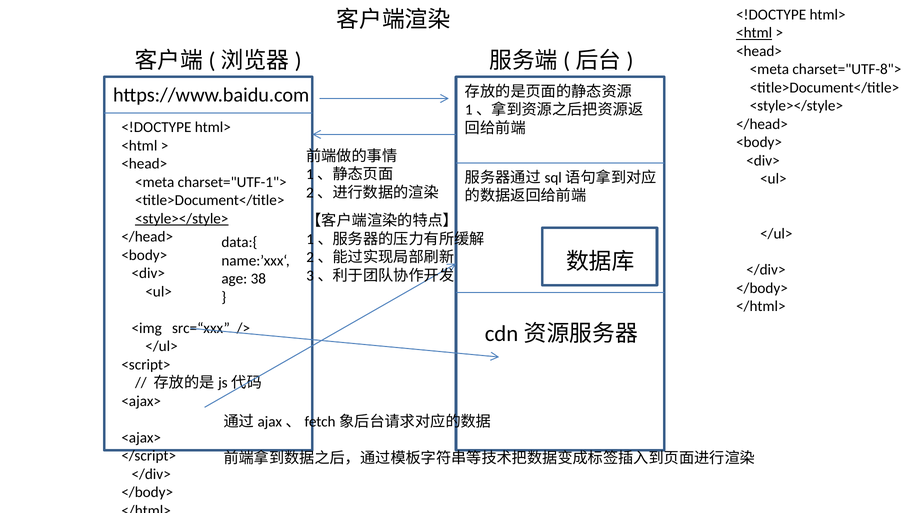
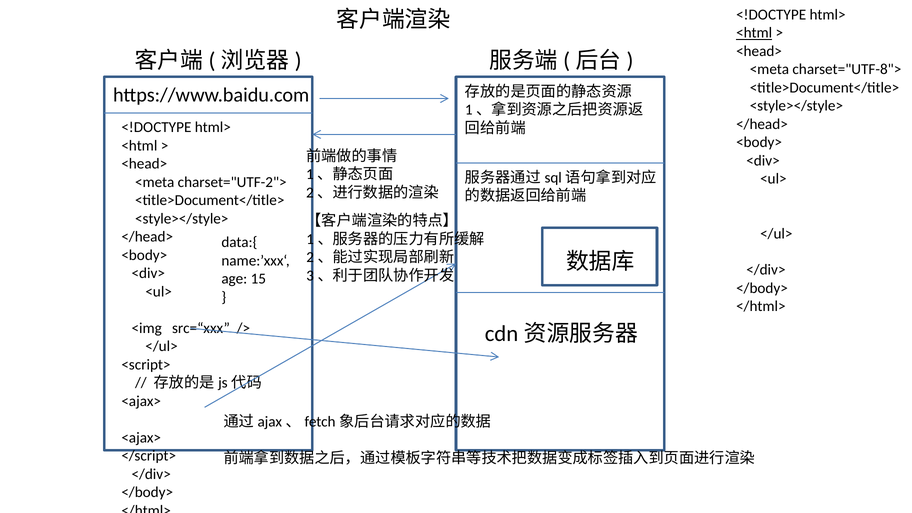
charset="UTF-1">: charset="UTF-1"> -> charset="UTF-2"> (232, 182)
<style></style> underline: present -> none (182, 219)
38: 38 -> 15 (258, 279)
